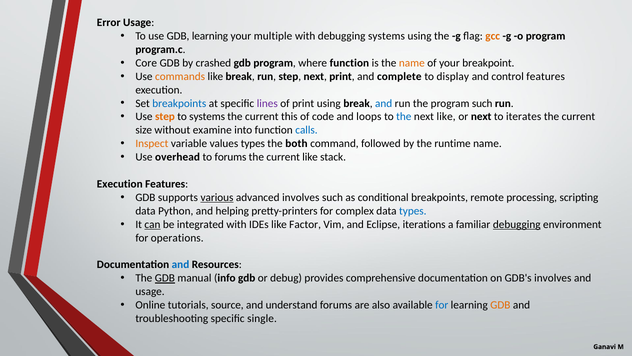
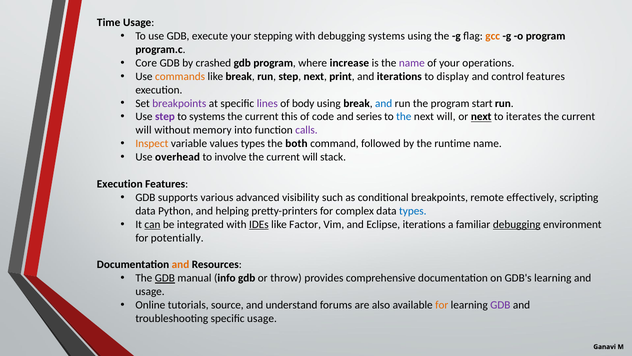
Error: Error -> Time (109, 23)
GDB learning: learning -> execute (210, 36)
multiple: multiple -> stepping (273, 36)
where function: function -> increase (349, 63)
name colour: orange -> purple (412, 63)
breakpoint: breakpoint -> operations (488, 63)
and complete: complete -> iterations (399, 76)
breakpoints colour: blue -> purple (179, 103)
of print: print -> body (303, 103)
program such: such -> start (482, 103)
step colour: orange -> purple (165, 117)
loops: loops -> series (369, 117)
next like: like -> will (446, 117)
next underline: none -> present (481, 117)
size: size -> will (144, 130)
examine: examine -> memory (212, 130)
calls colour: blue -> purple (306, 130)
to forums: forums -> involve (230, 157)
like: like -> will (310, 157)
various underline: present -> none (217, 197)
advanced involves: involves -> visibility (301, 197)
processing: processing -> effectively (532, 197)
IDEs underline: none -> present (259, 224)
operations: operations -> potentially (177, 238)
and colour: blue -> orange (180, 264)
debug: debug -> throw (286, 278)
GDB's involves: involves -> learning (553, 278)
for colour: blue -> orange (442, 305)
GDB colour: orange -> purple (500, 305)
specific single: single -> usage (262, 318)
